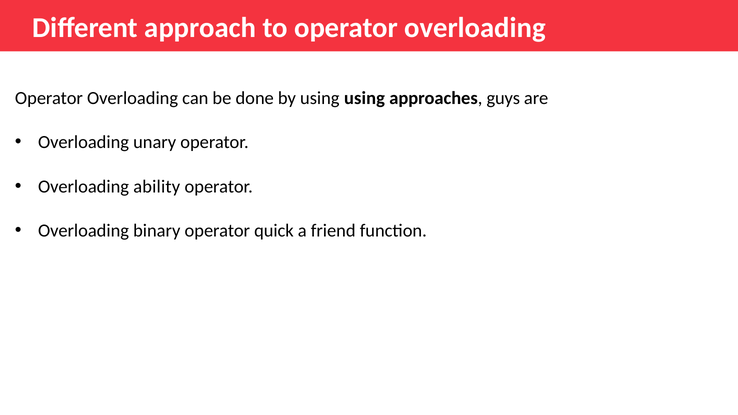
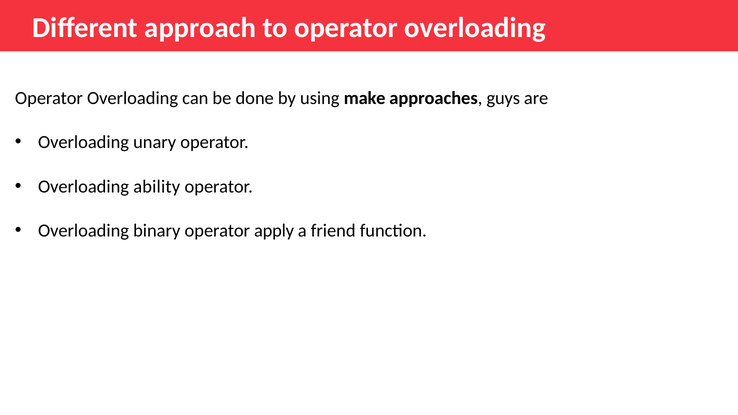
using using: using -> make (365, 98)
quick: quick -> apply (274, 231)
